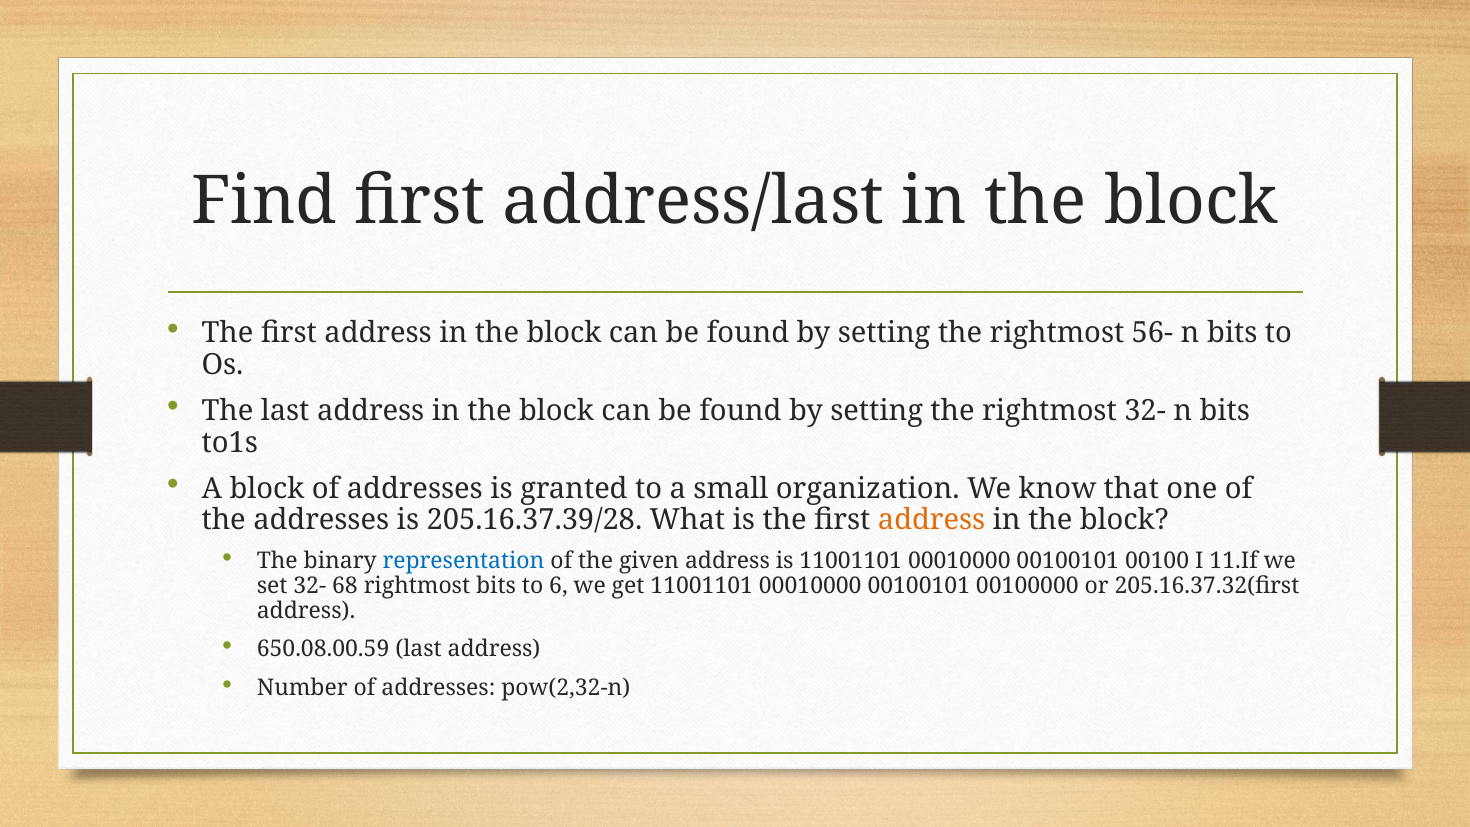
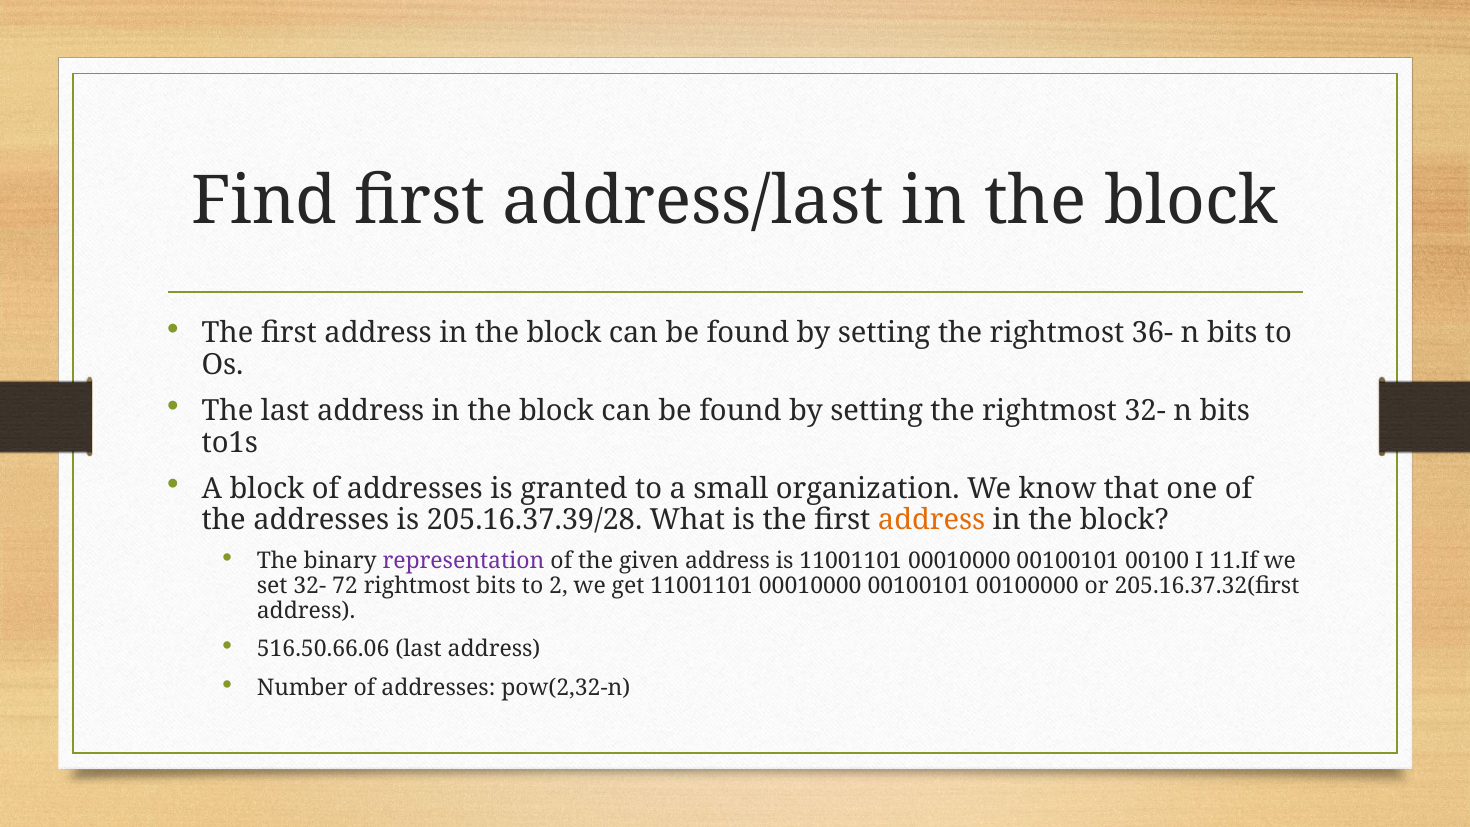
56-: 56- -> 36- (1152, 333)
representation colour: blue -> purple (464, 561)
68: 68 -> 72 (345, 586)
6: 6 -> 2 (558, 586)
650.08.00.59: 650.08.00.59 -> 516.50.66.06 (323, 649)
